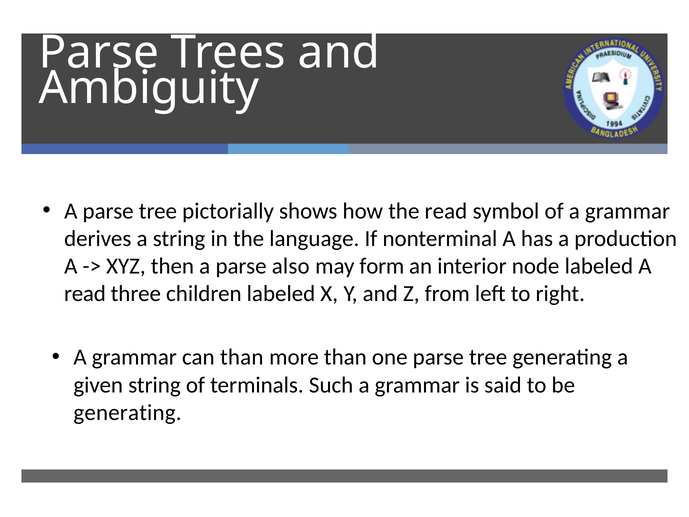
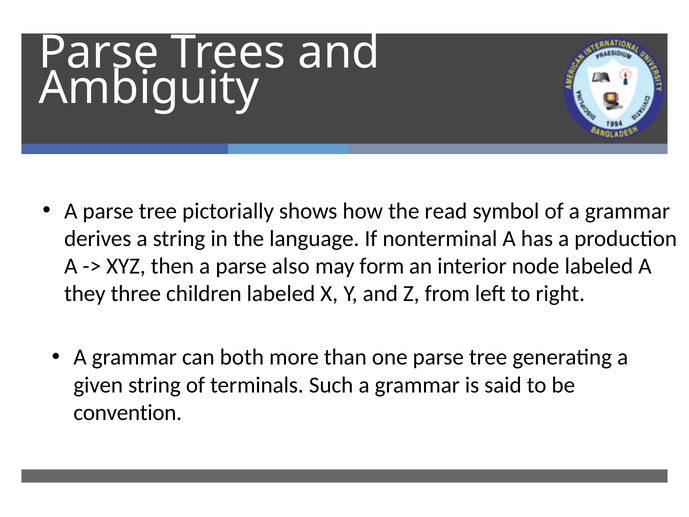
read: read -> they (85, 294)
can than: than -> both (242, 357)
generating: generating -> convention (128, 412)
